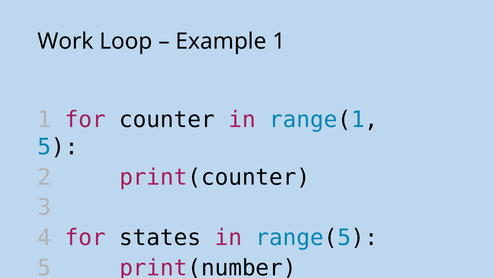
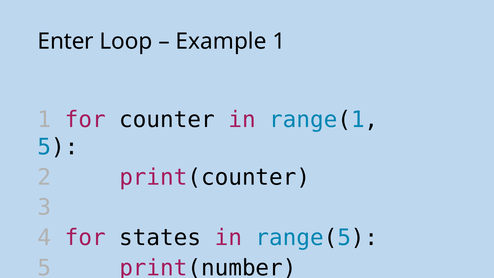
Work: Work -> Enter (66, 41)
